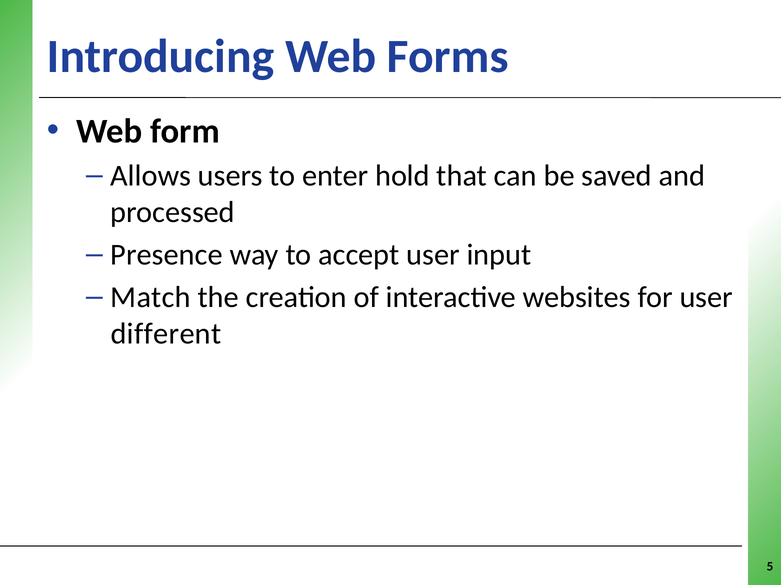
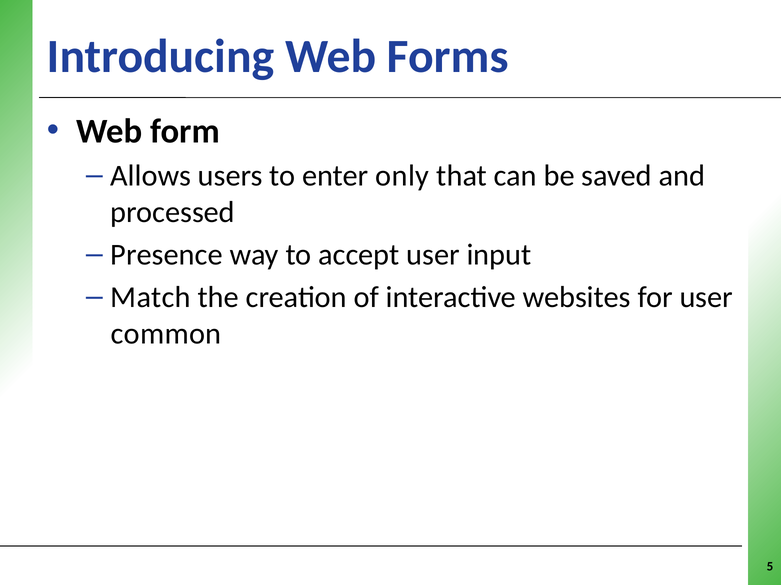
hold: hold -> only (402, 176)
different: different -> common (166, 334)
